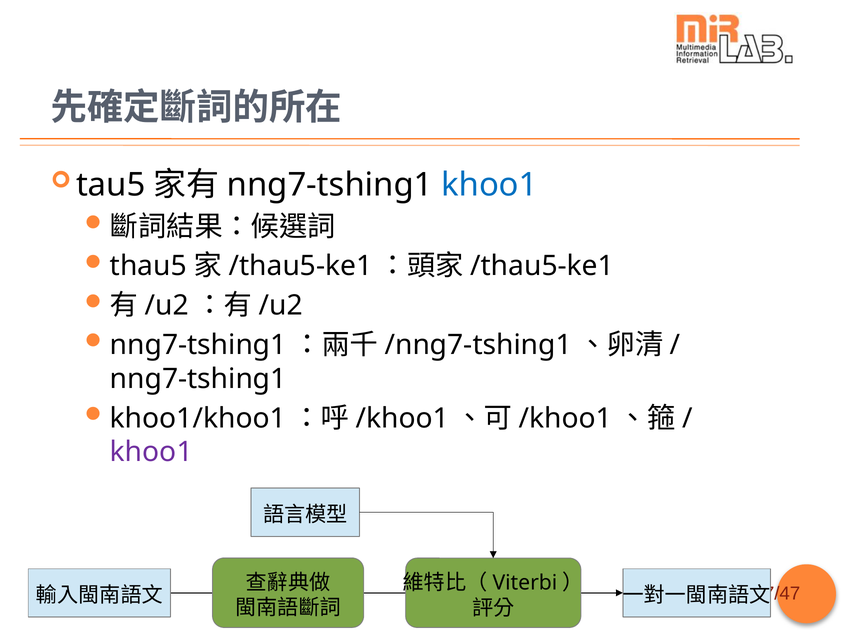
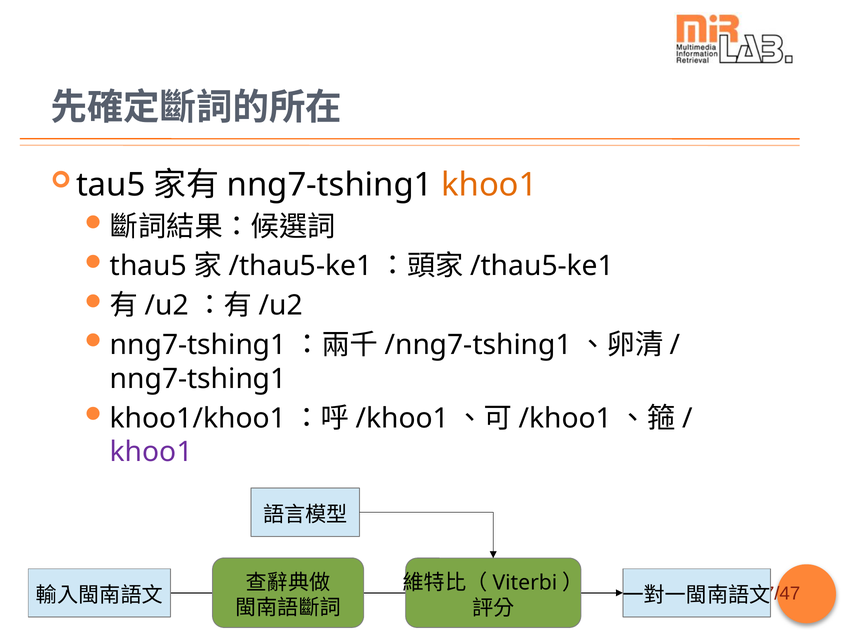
khoo1 colour: blue -> orange (489, 185)
